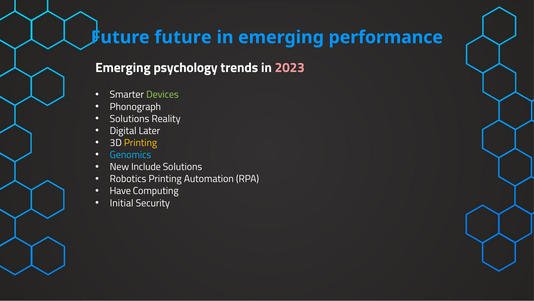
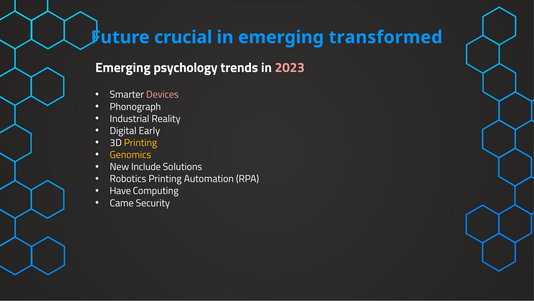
Future future: future -> crucial (183, 37)
performance: performance -> transformed (386, 37)
Devices colour: light green -> pink (162, 94)
Solutions: Solutions -> Industrial (130, 119)
Later: Later -> Early (149, 131)
Genomics colour: light blue -> yellow (130, 155)
Initial: Initial -> Came (122, 203)
